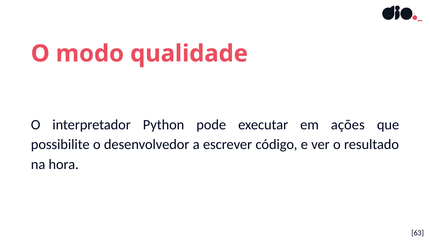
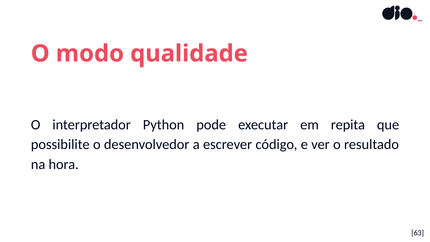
ações: ações -> repita (348, 125)
